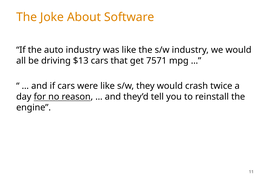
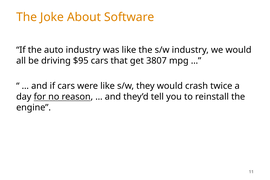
$13: $13 -> $95 (81, 61)
7571: 7571 -> 3807 (156, 61)
